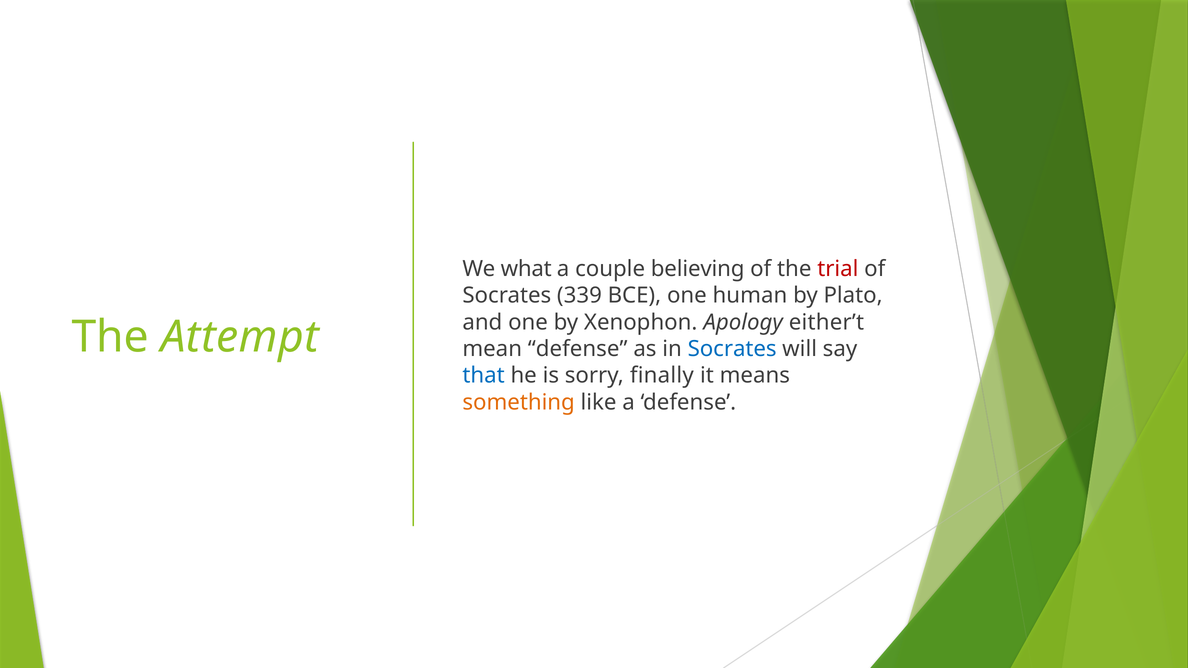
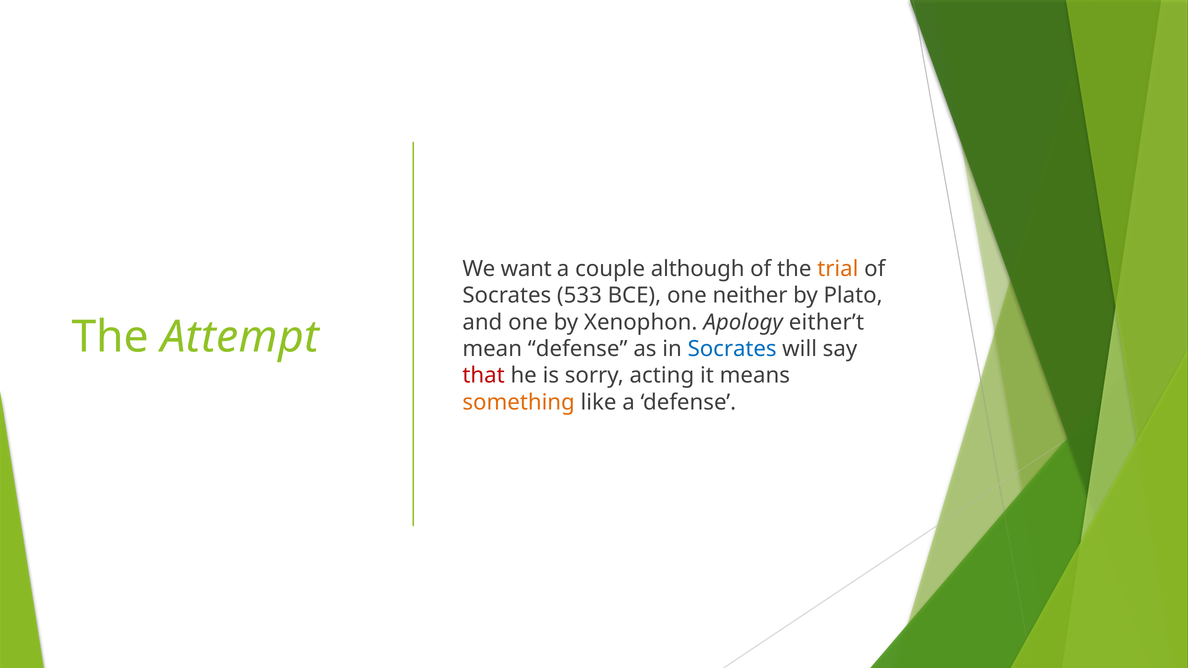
what: what -> want (526, 269)
believing: believing -> although (698, 269)
trial colour: red -> orange (838, 269)
339: 339 -> 533 (579, 296)
human: human -> neither (750, 296)
that colour: blue -> red (484, 376)
finally: finally -> acting (662, 376)
